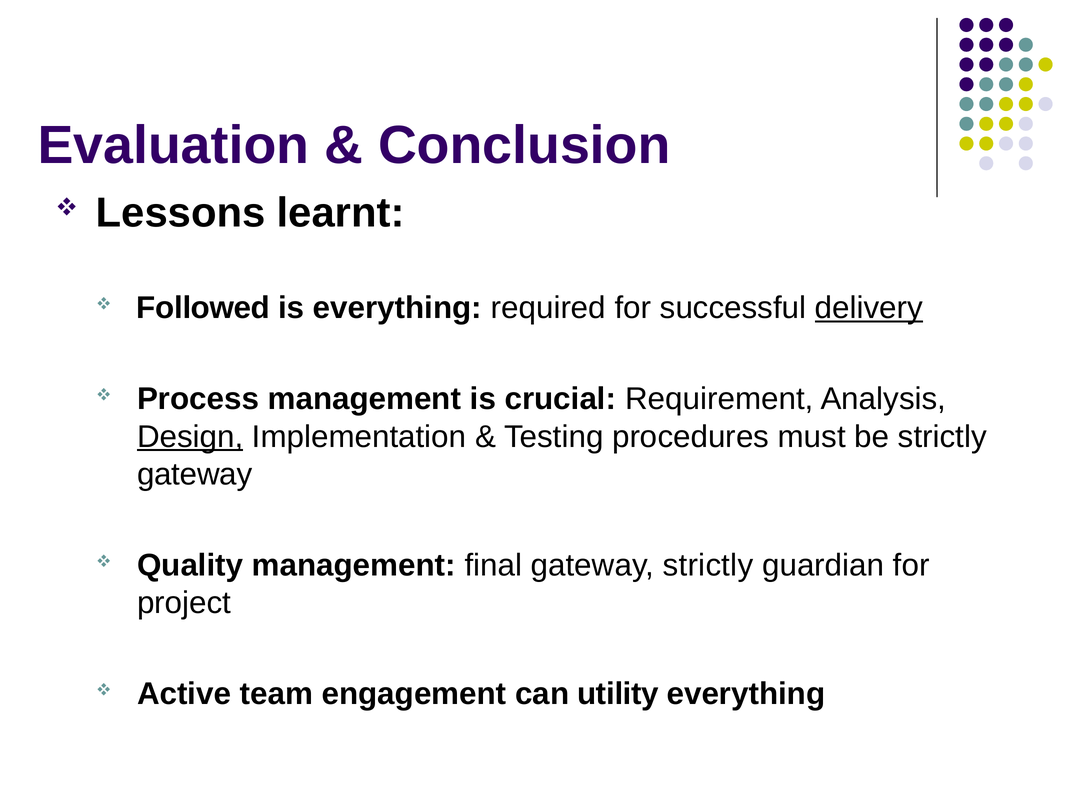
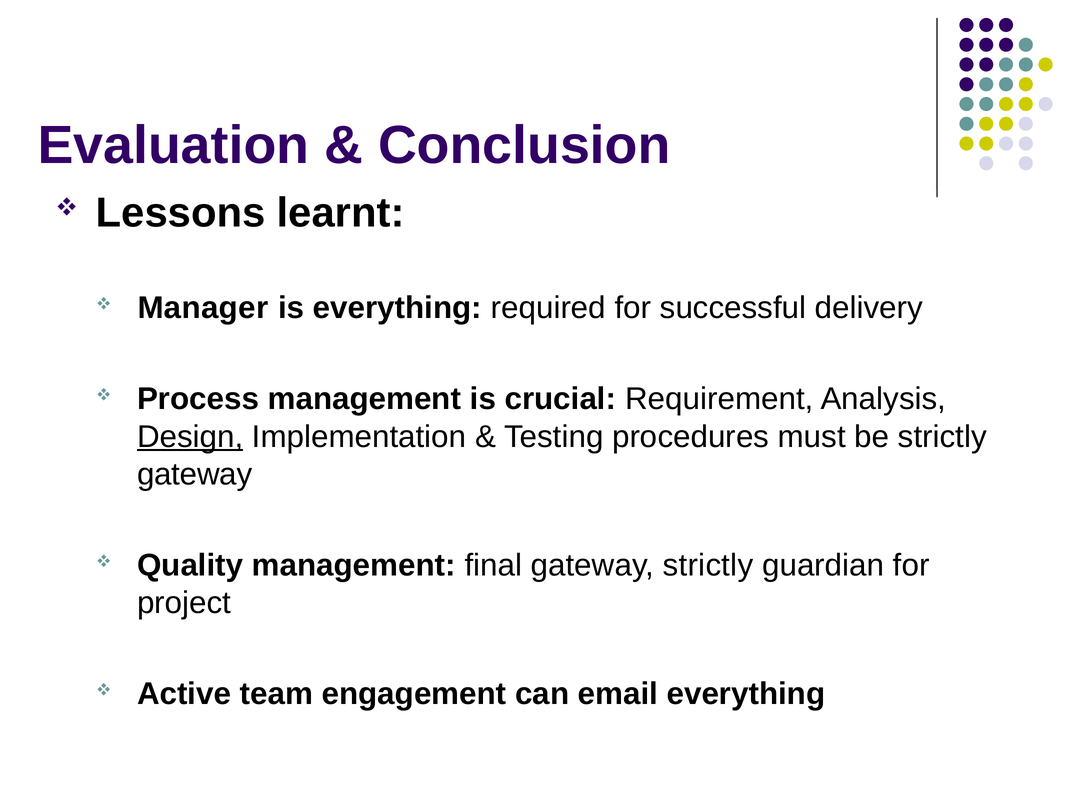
Followed: Followed -> Manager (203, 308)
delivery underline: present -> none (869, 308)
utility: utility -> email (618, 694)
